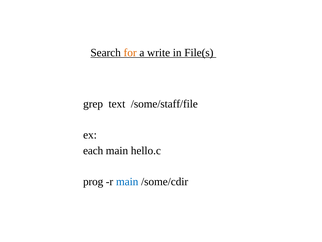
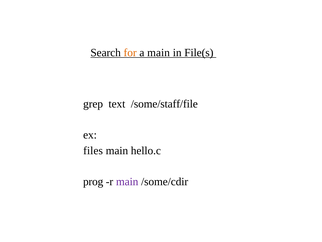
a write: write -> main (159, 52)
each: each -> files (93, 150)
main colour: blue -> purple (127, 181)
